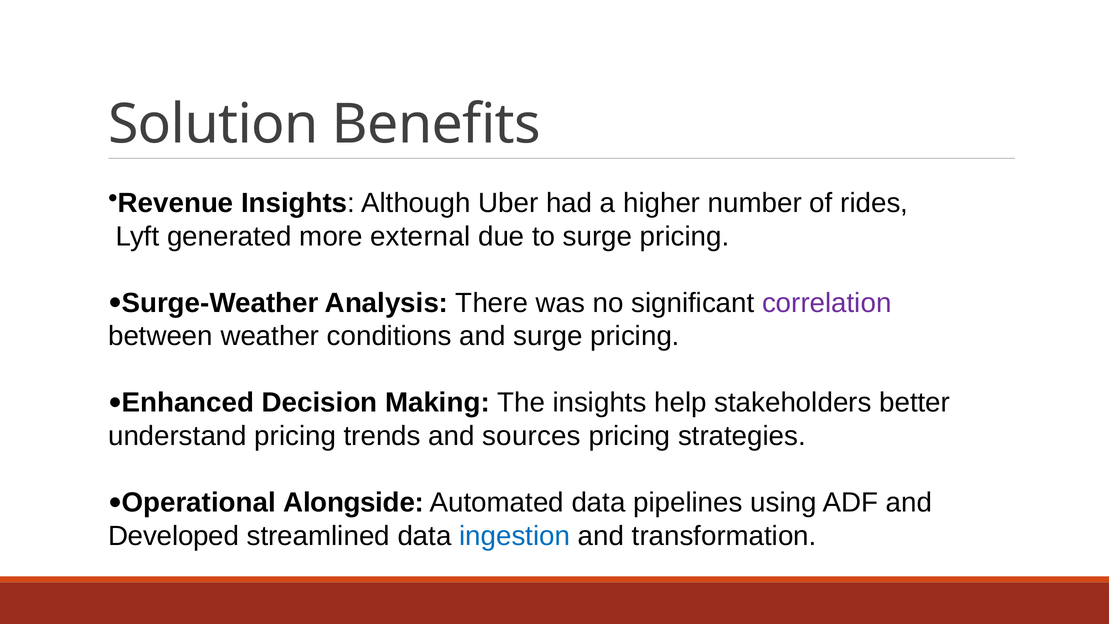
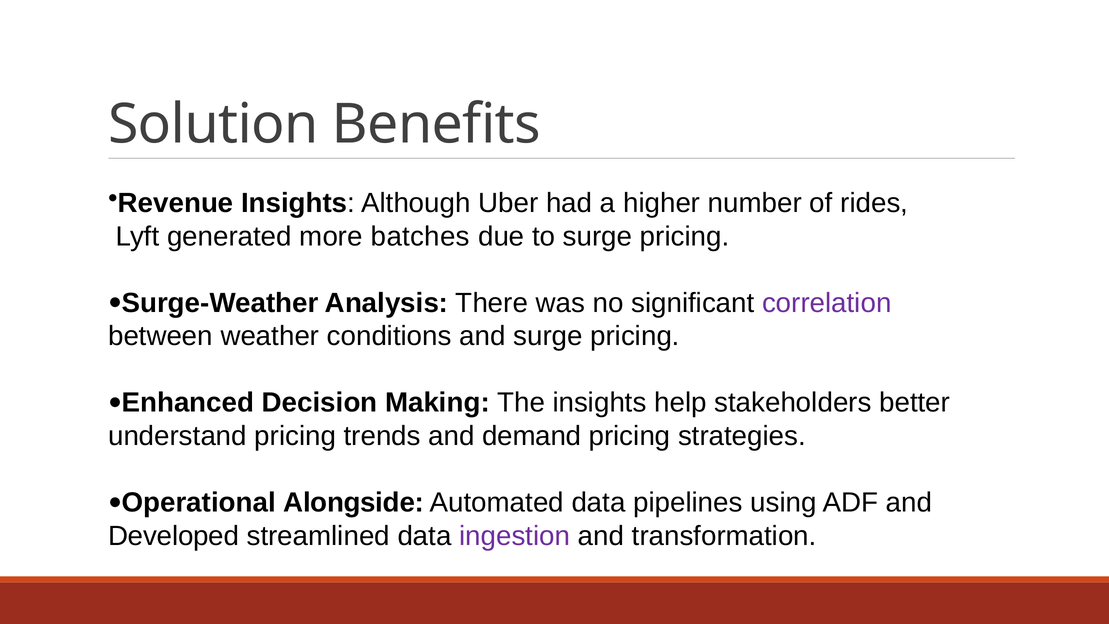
external: external -> batches (420, 236)
sources: sources -> demand (532, 436)
ingestion colour: blue -> purple (515, 536)
